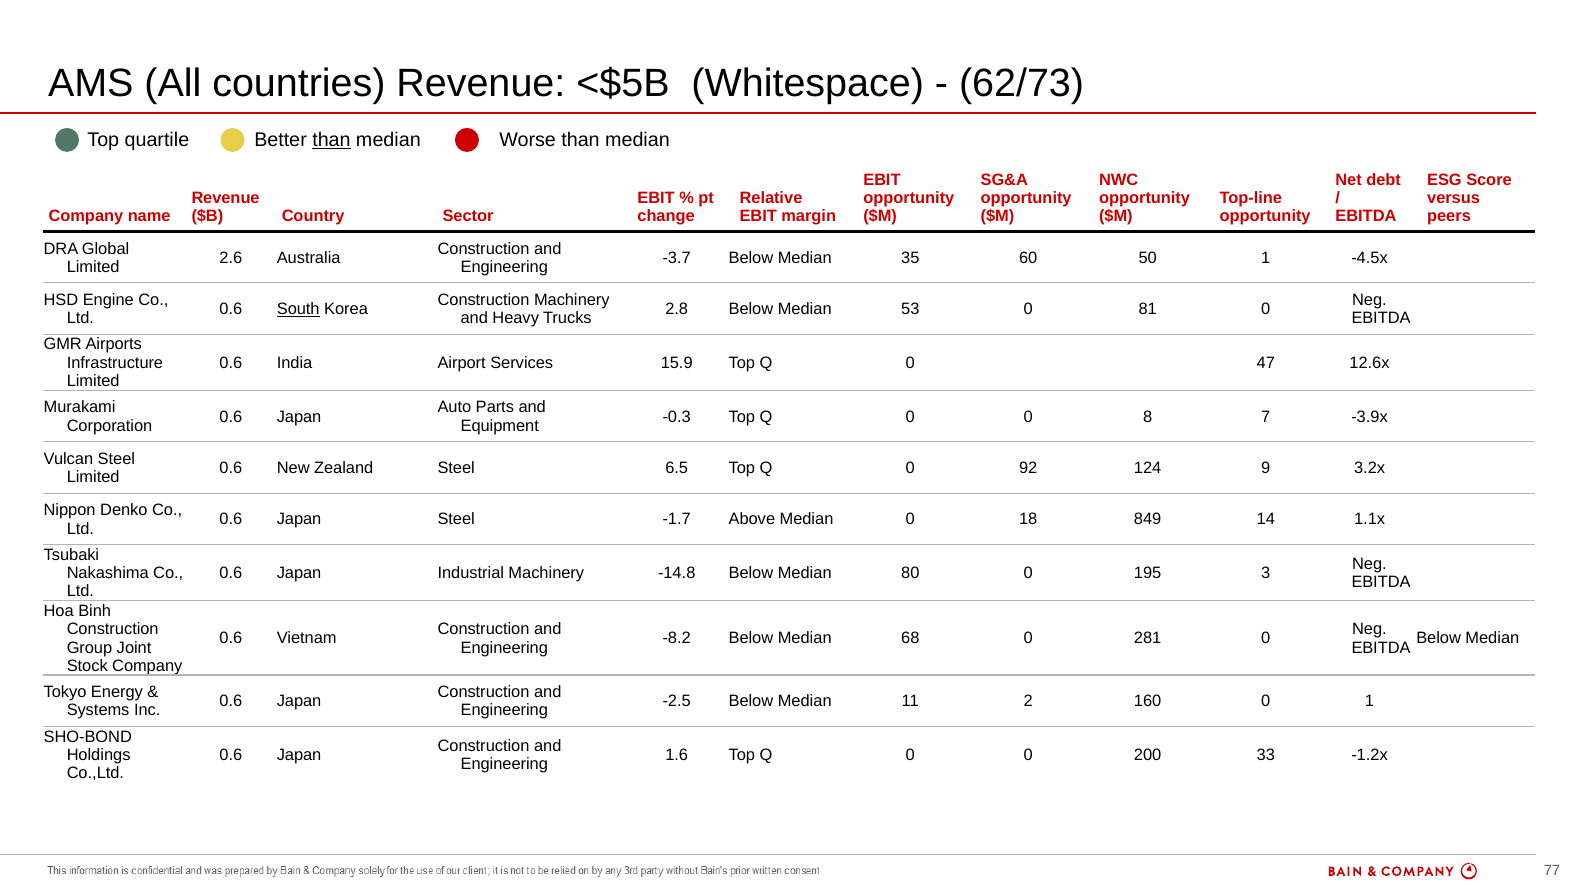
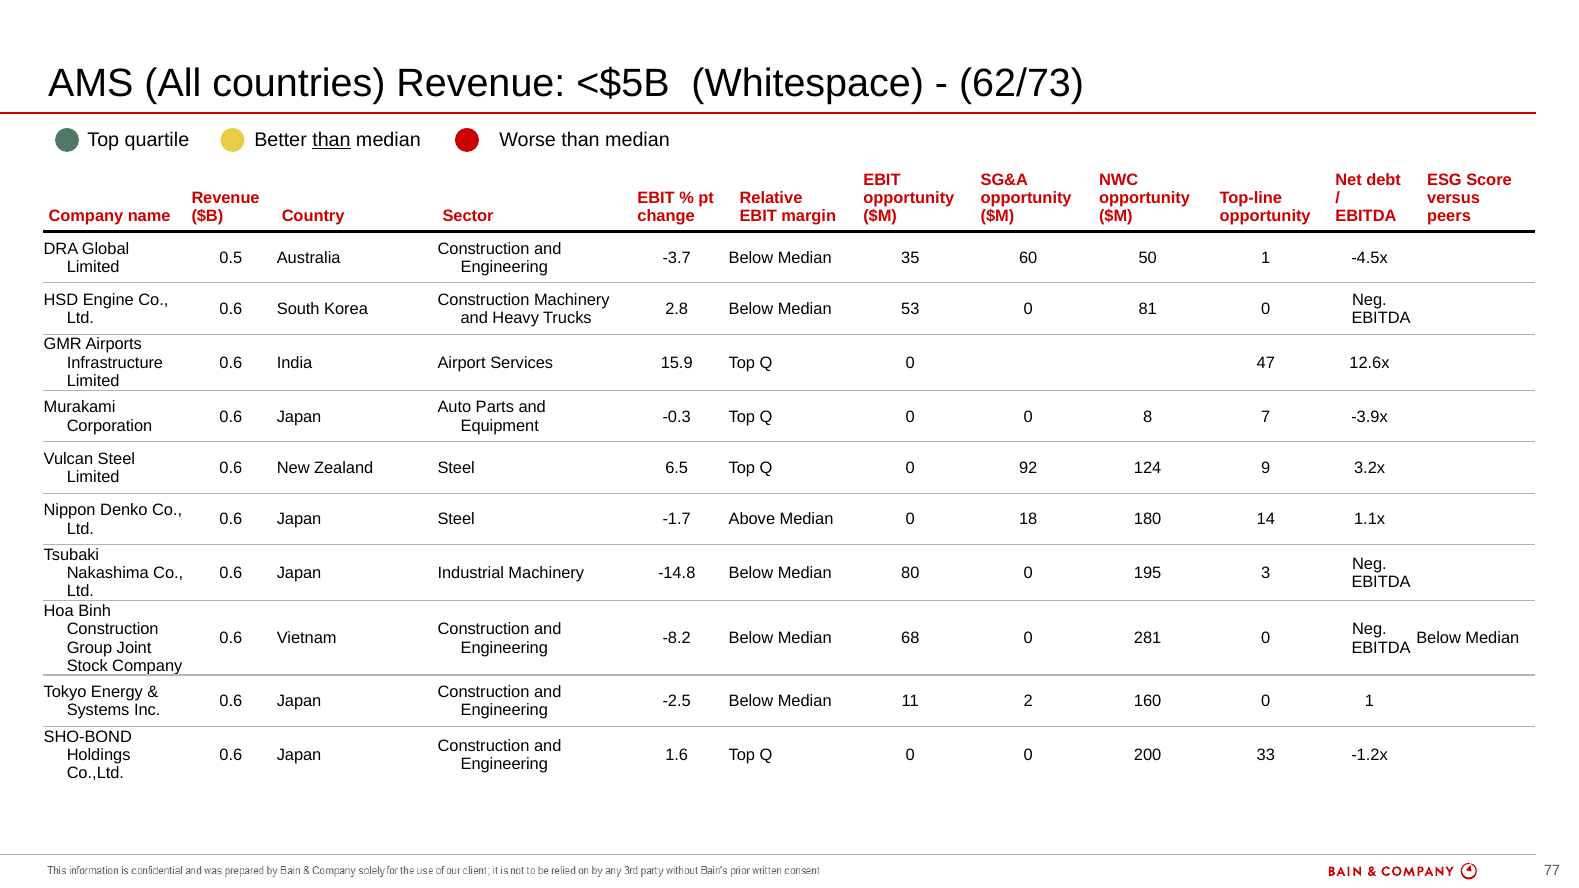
2.6: 2.6 -> 0.5 (231, 258)
South underline: present -> none (298, 309)
849: 849 -> 180 (1148, 520)
